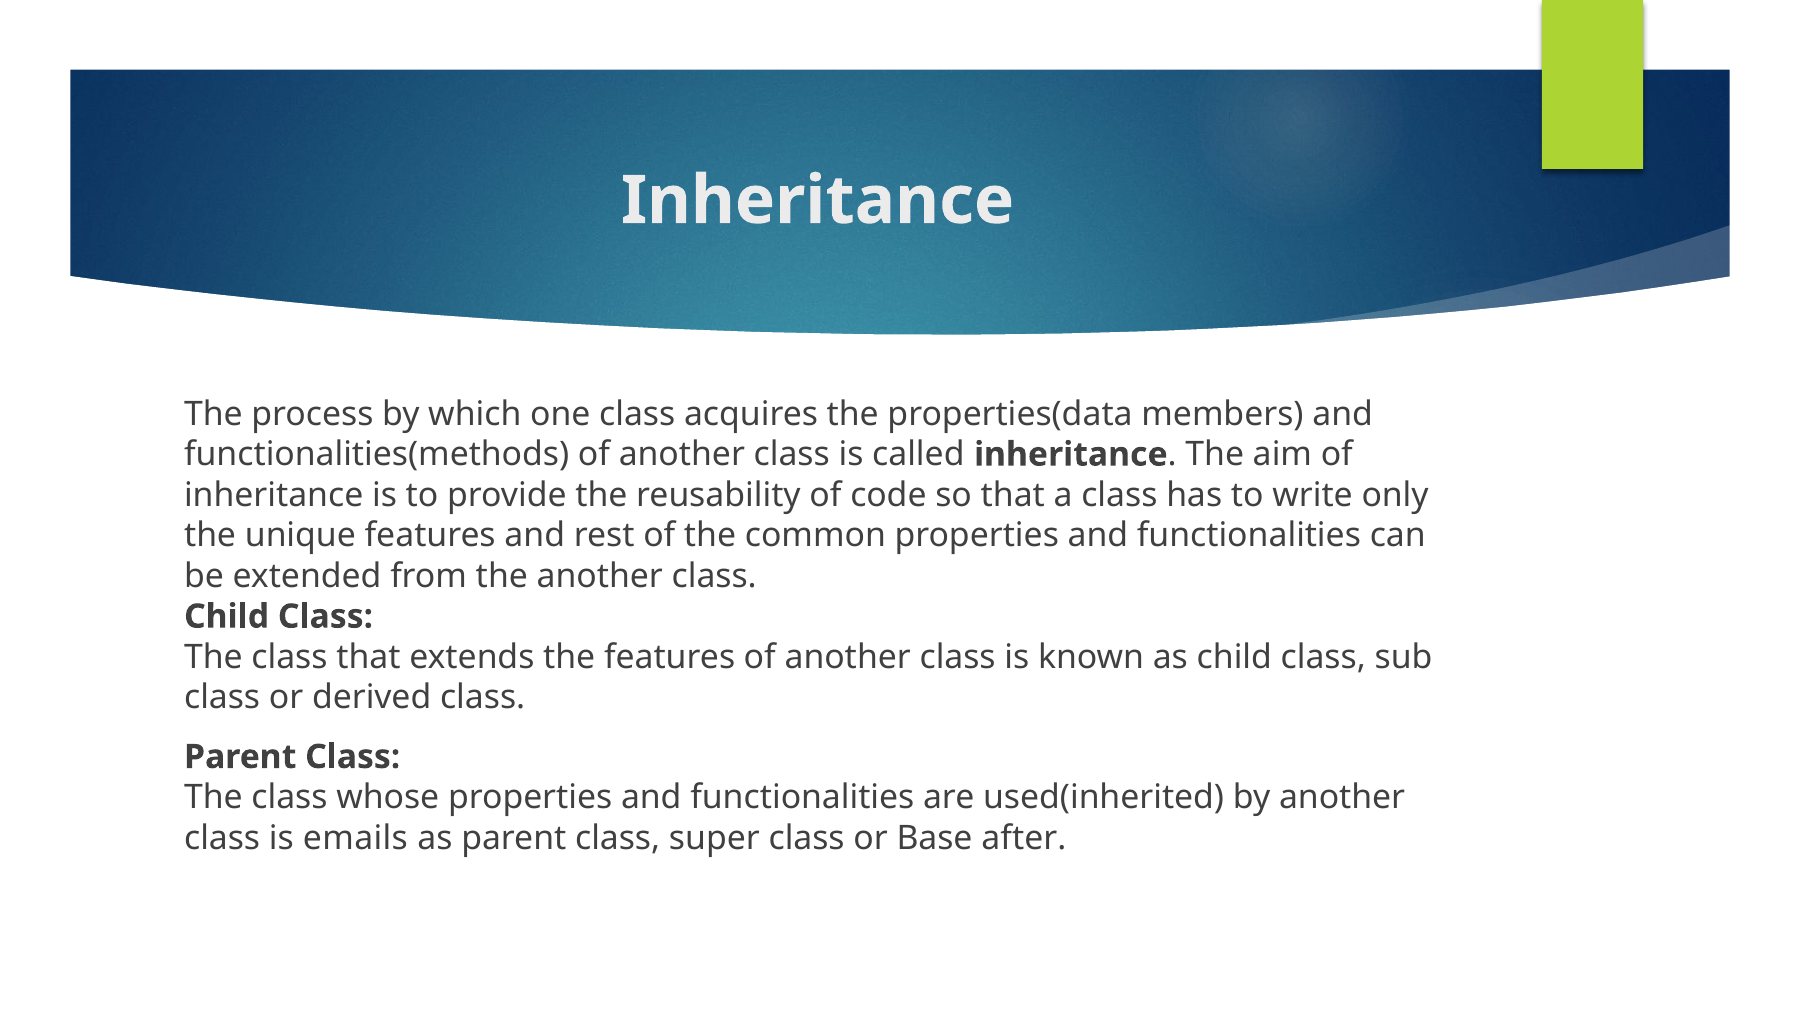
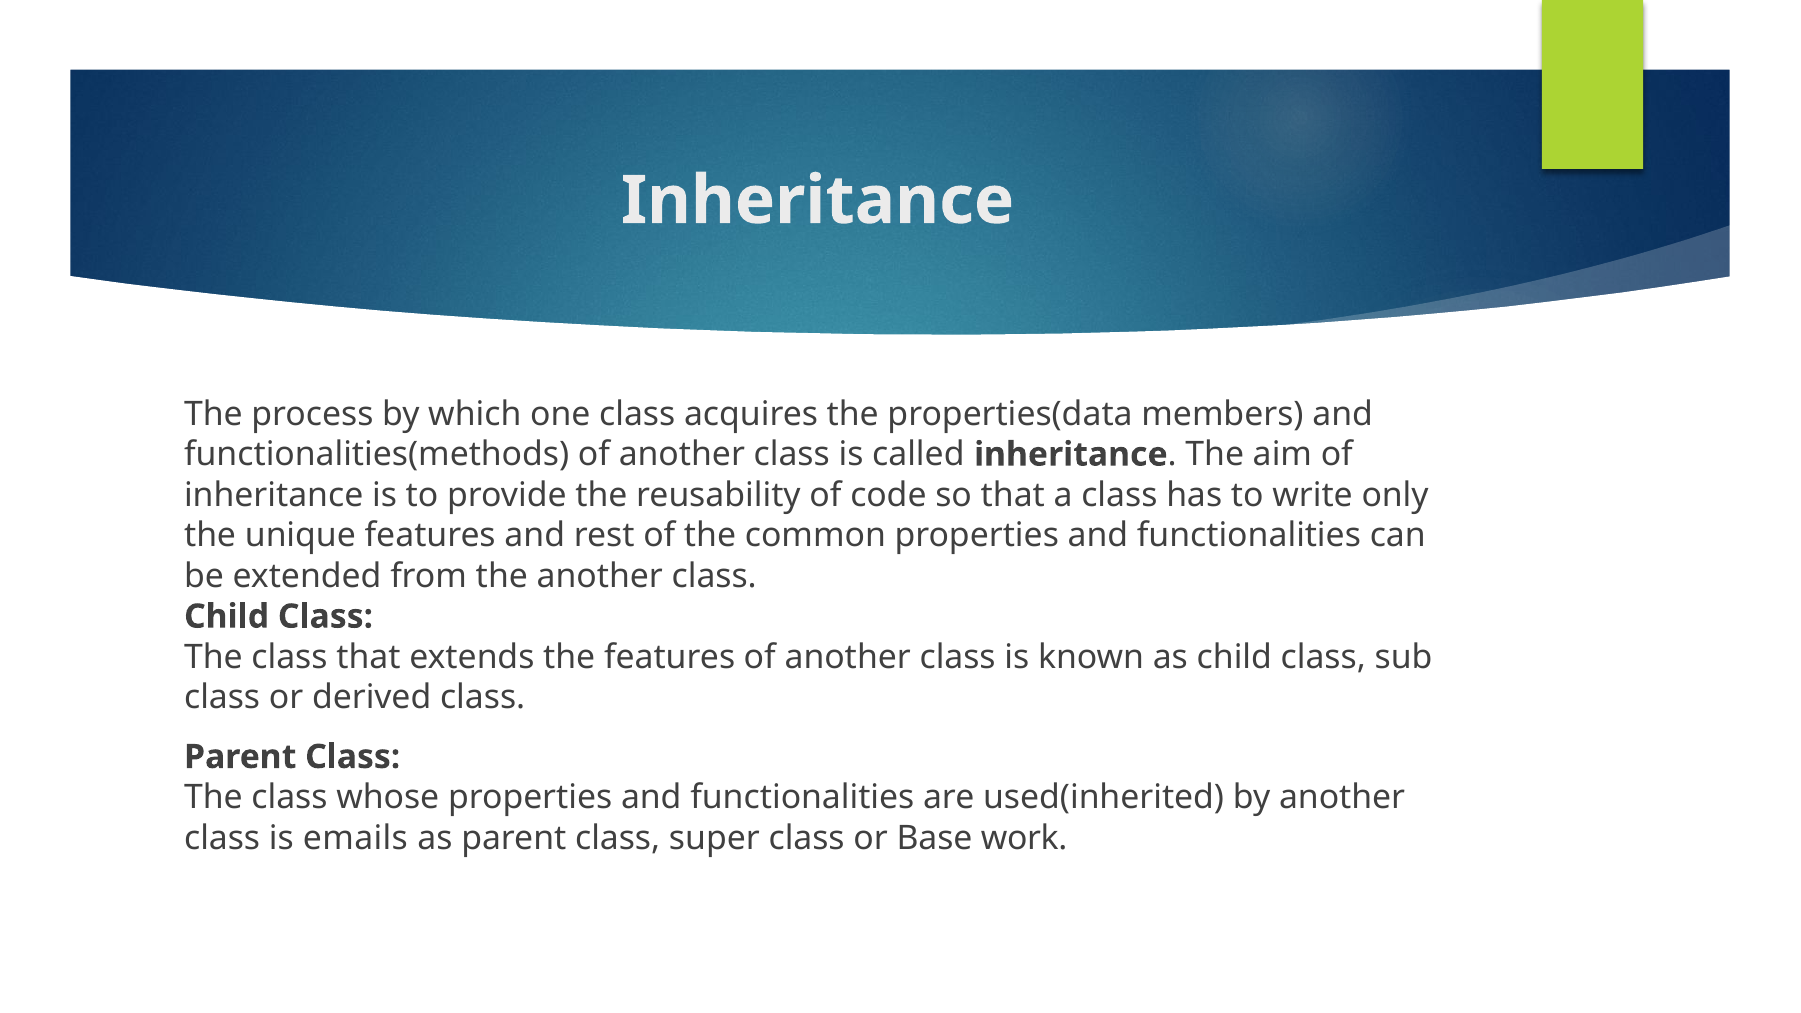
after: after -> work (1024, 838)
